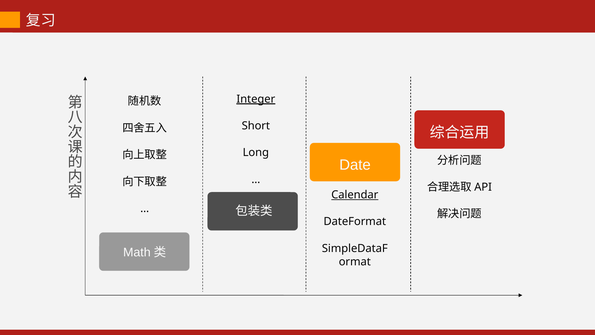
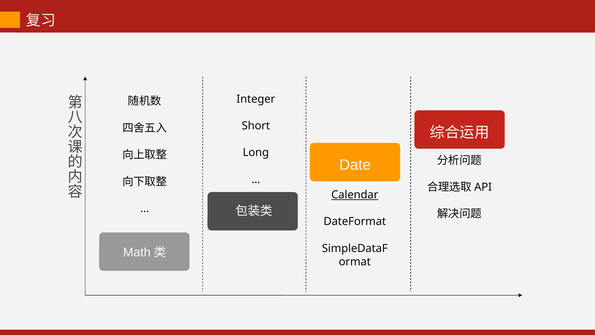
Integer underline: present -> none (256, 99)
